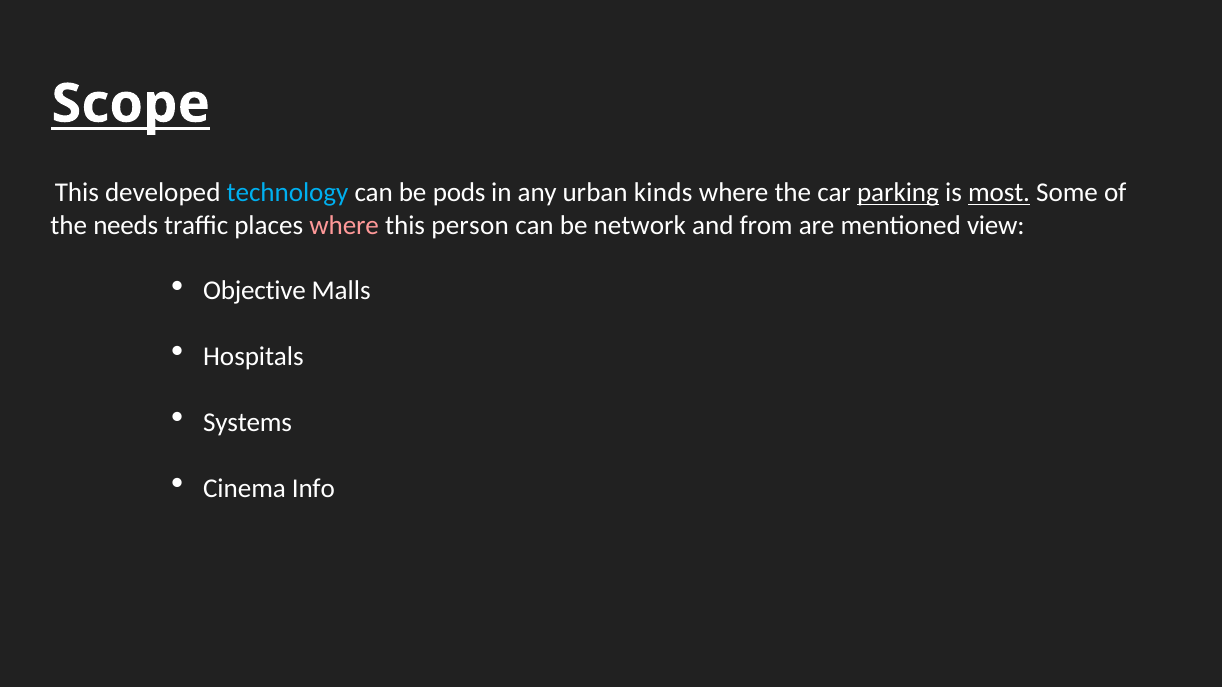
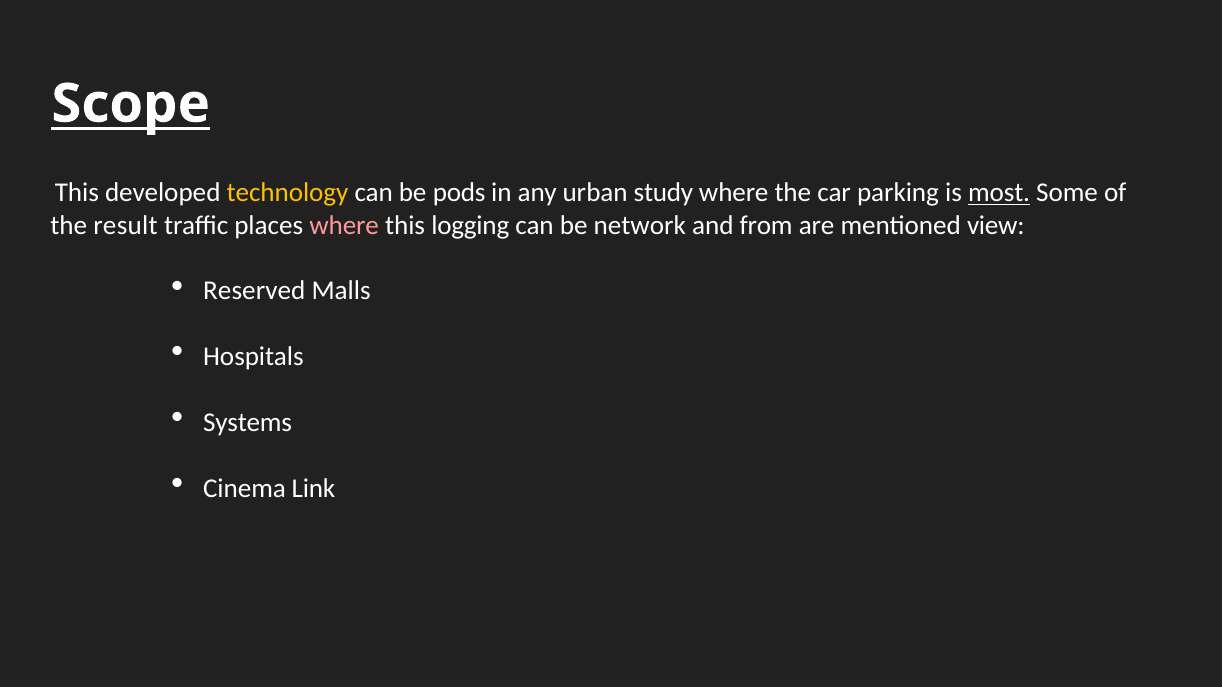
technology colour: light blue -> yellow (287, 193)
kinds: kinds -> study (663, 193)
parking underline: present -> none (898, 193)
needs: needs -> result (125, 225)
person: person -> logging (470, 225)
Objective: Objective -> Reserved (254, 291)
Info: Info -> Link (313, 488)
